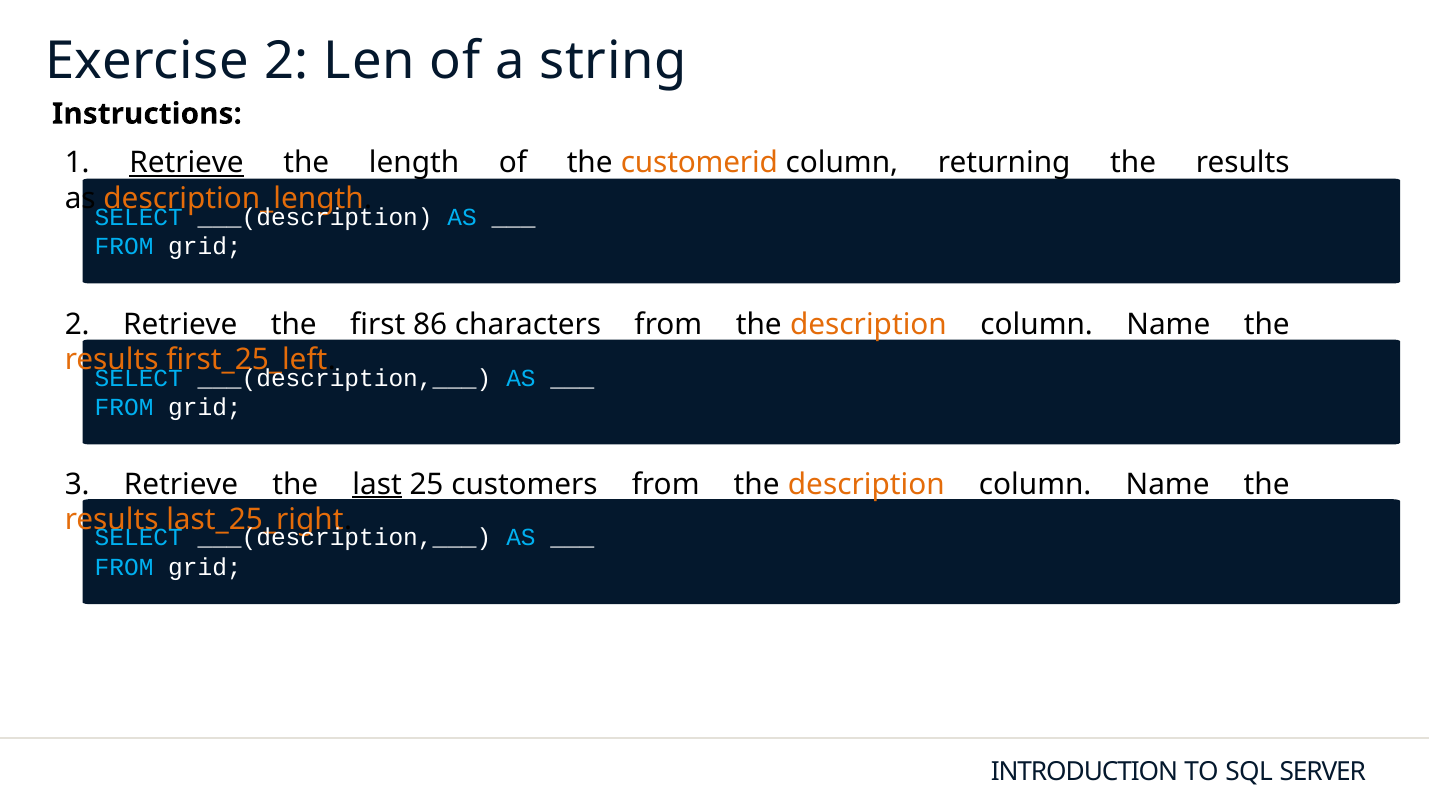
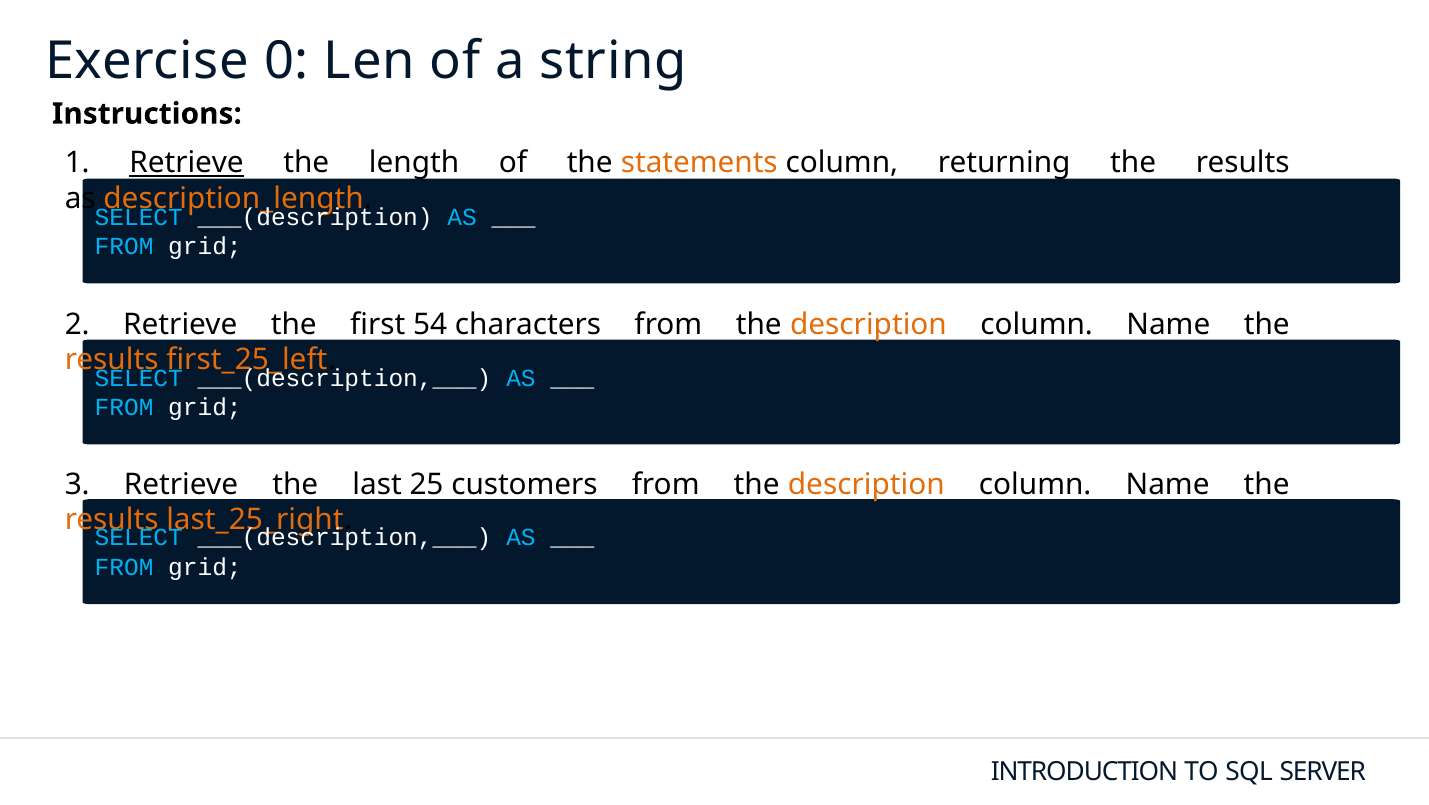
Exercise 2: 2 -> 0 (286, 62)
customerid: customerid -> statements (699, 163)
86: 86 -> 54 (430, 324)
last underline: present -> none (377, 484)
